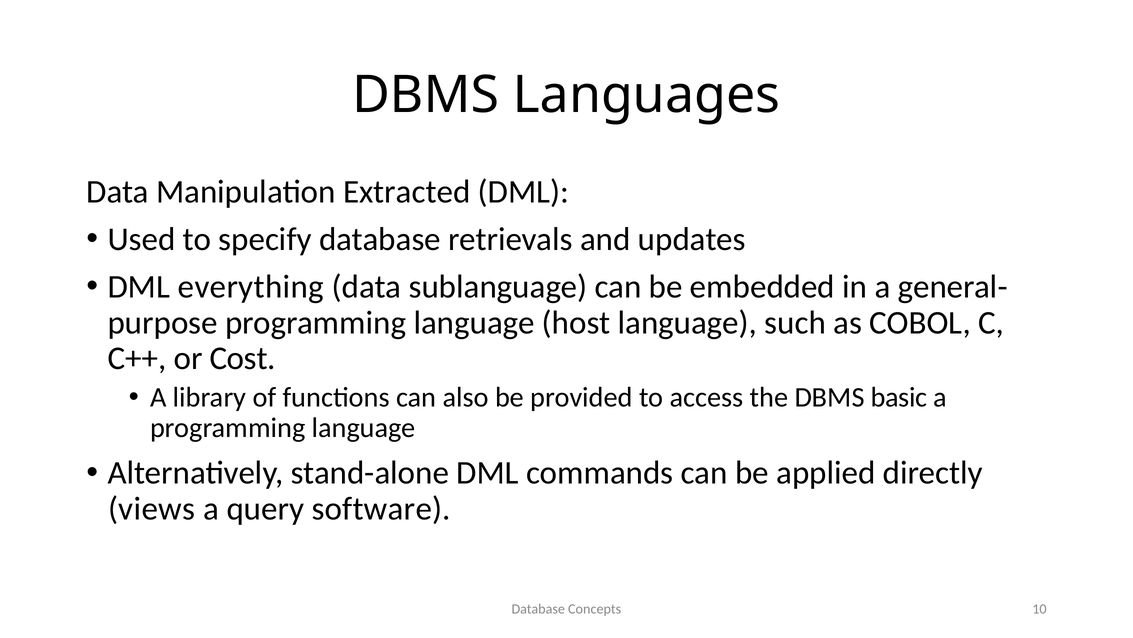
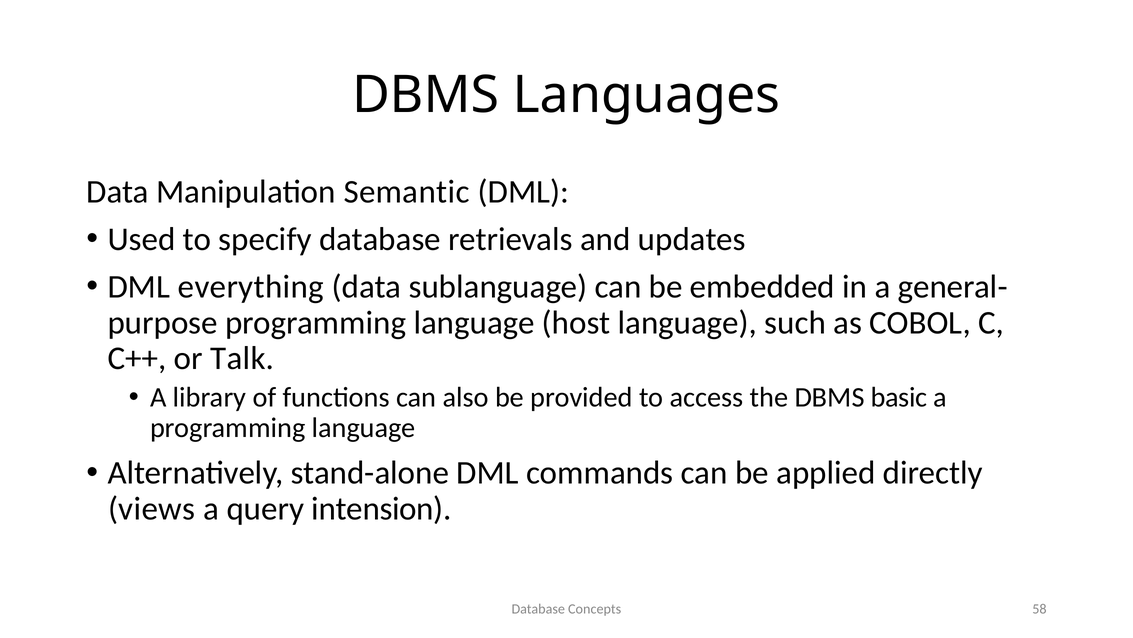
Extracted: Extracted -> Semantic (407, 192)
Cost: Cost -> Talk (242, 358)
software: software -> intension (381, 508)
10: 10 -> 58 (1039, 608)
